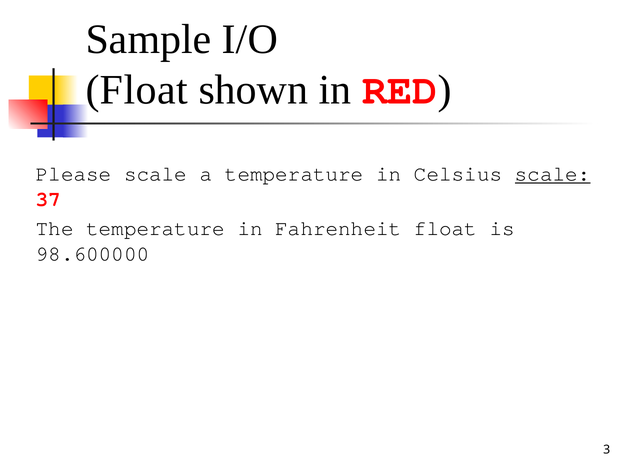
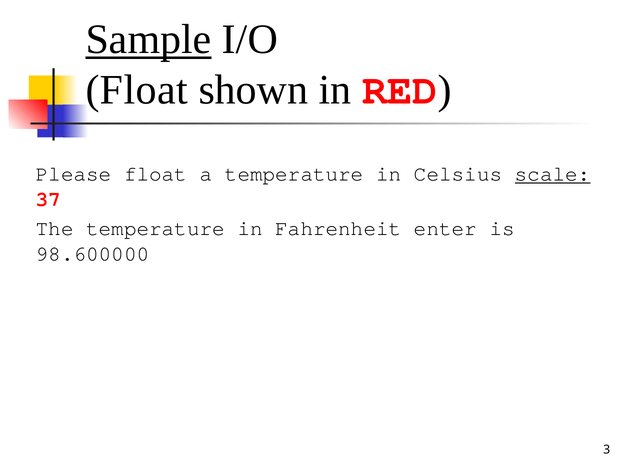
Sample underline: none -> present (149, 40)
Please scale: scale -> float (156, 174)
Fahrenheit float: float -> enter (445, 229)
